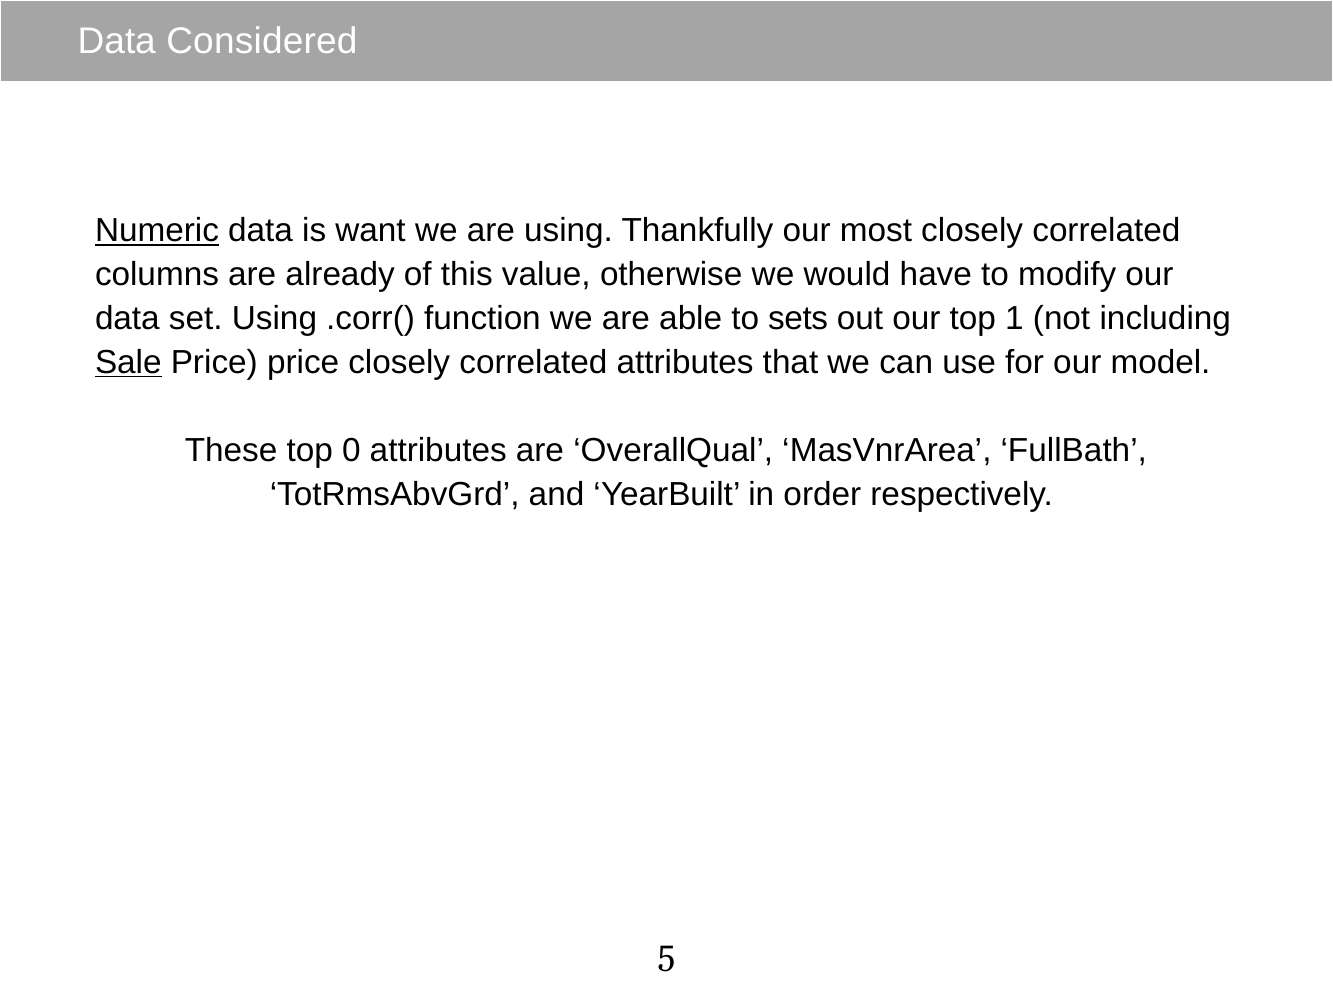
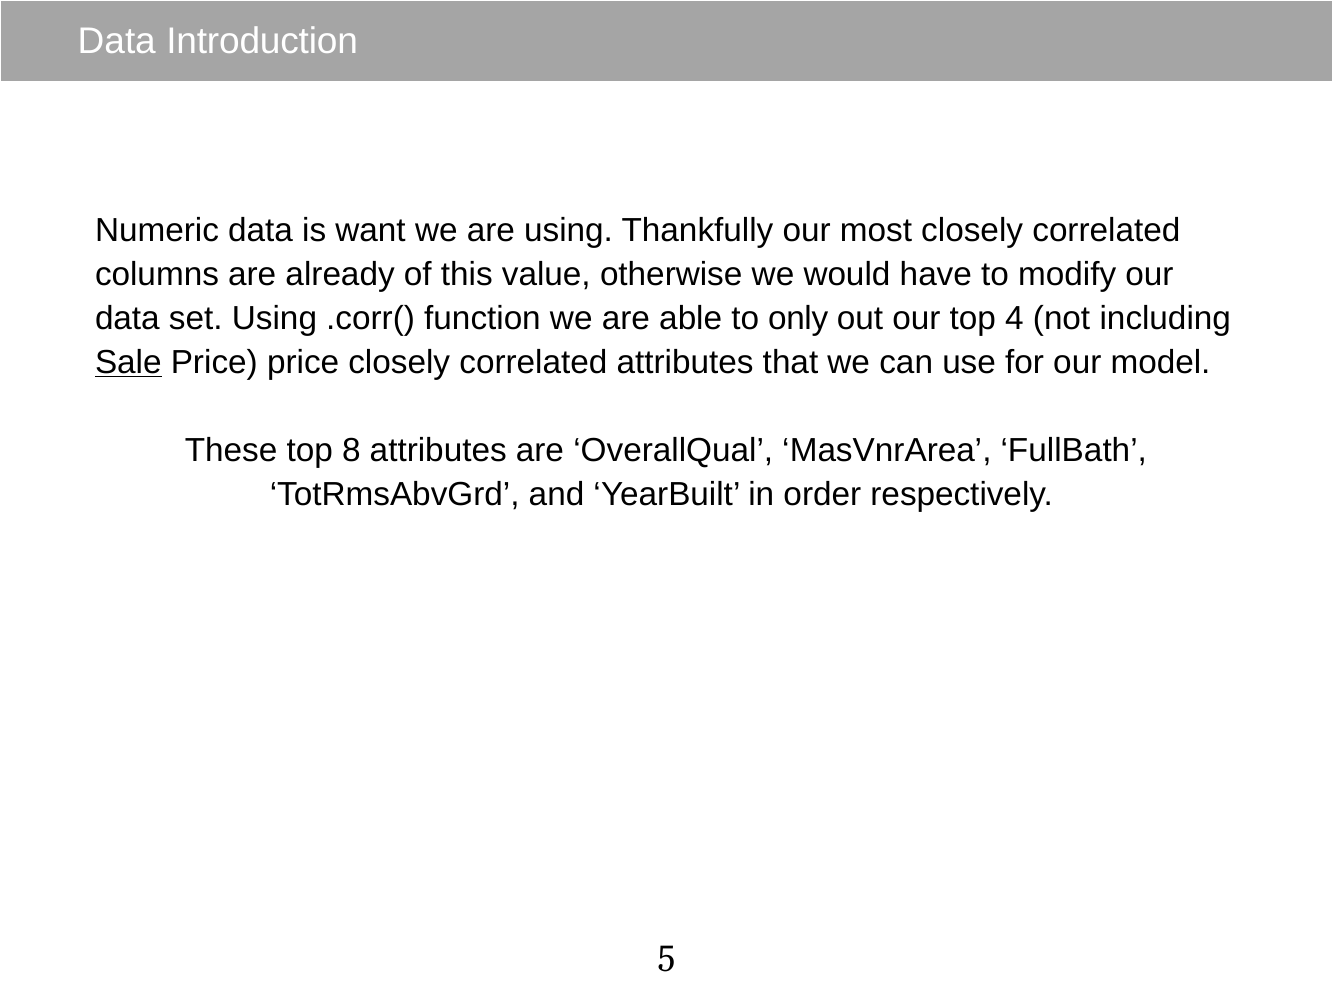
Considered: Considered -> Introduction (262, 41)
Numeric underline: present -> none (157, 231)
sets: sets -> only (798, 318)
1: 1 -> 4 (1015, 318)
0: 0 -> 8 (351, 450)
